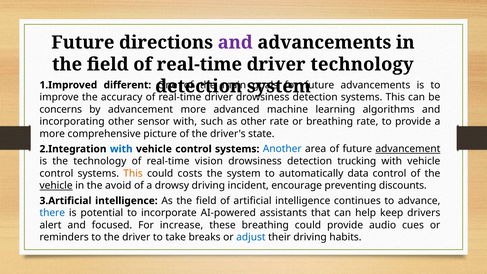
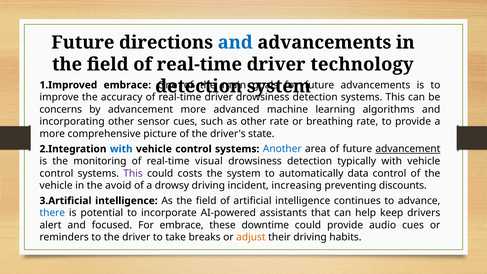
and colour: purple -> blue (235, 42)
different: different -> embrace (127, 85)
sensor with: with -> cues (185, 122)
the technology: technology -> monitoring (100, 161)
vision: vision -> visual (209, 161)
trucking: trucking -> typically (357, 161)
This colour: orange -> purple (133, 173)
vehicle underline: present -> none (56, 185)
encourage: encourage -> increasing (297, 185)
For increase: increase -> embrace (182, 225)
these breathing: breathing -> downtime (265, 225)
adjust colour: blue -> orange (251, 237)
